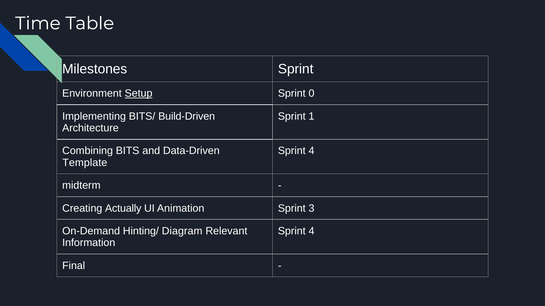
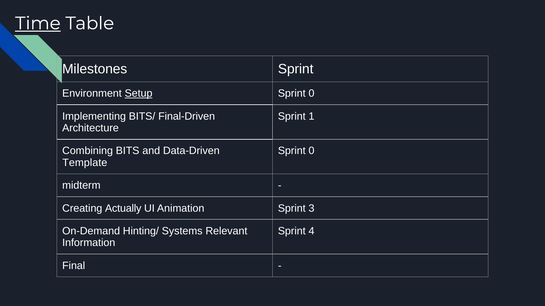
Time underline: none -> present (38, 23)
Build-Driven: Build-Driven -> Final-Driven (187, 116)
4: 4 -> 0 (312, 151)
Diagram: Diagram -> Systems (182, 231)
